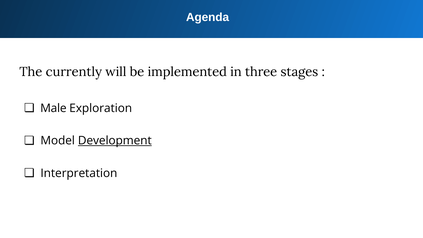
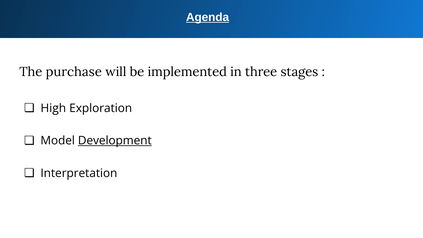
Agenda underline: none -> present (208, 17)
currently: currently -> purchase (74, 72)
Male: Male -> High (53, 108)
